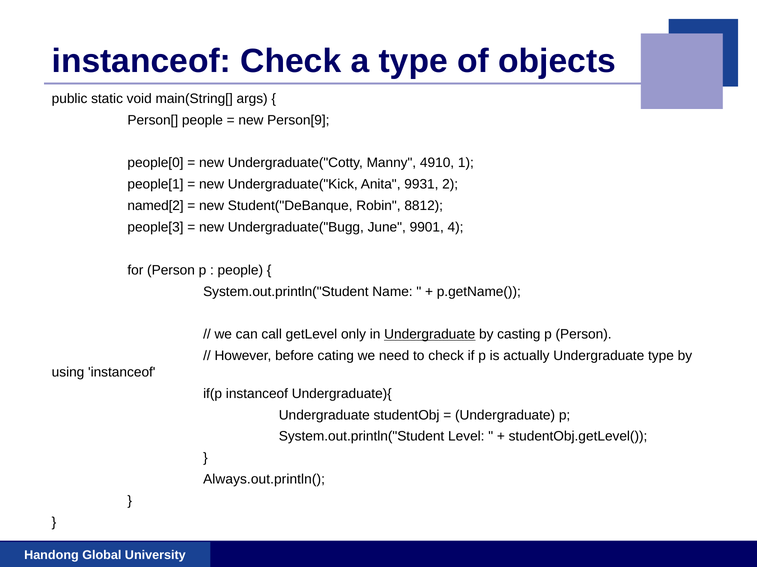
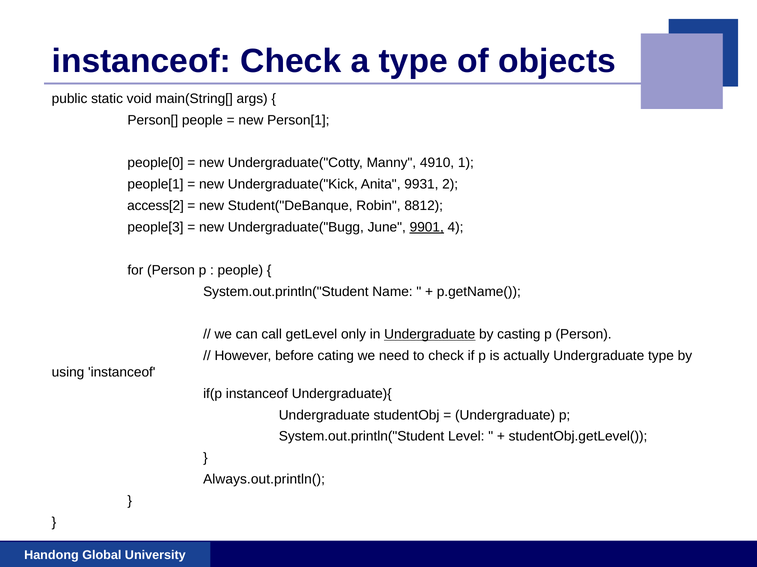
Person[9: Person[9 -> Person[1 (298, 120)
named[2: named[2 -> access[2 (156, 206)
9901 underline: none -> present (427, 228)
